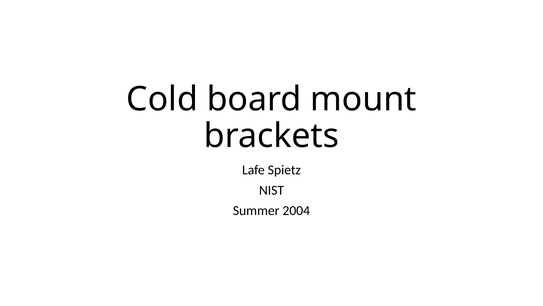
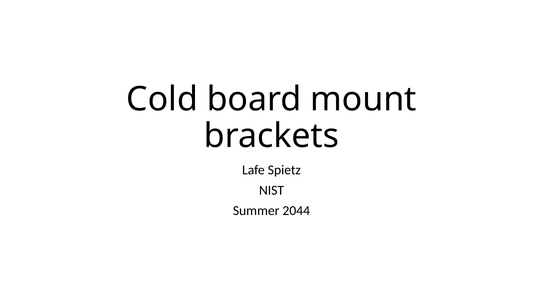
2004: 2004 -> 2044 (296, 210)
